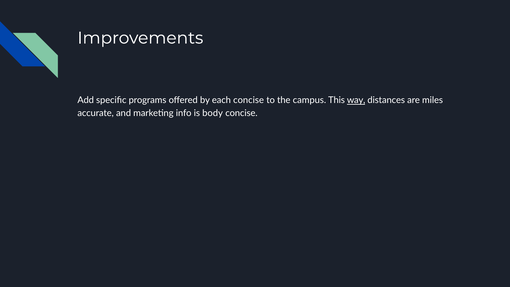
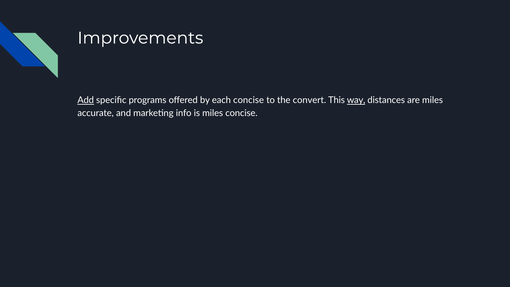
Add underline: none -> present (86, 100)
campus: campus -> convert (309, 100)
is body: body -> miles (213, 113)
